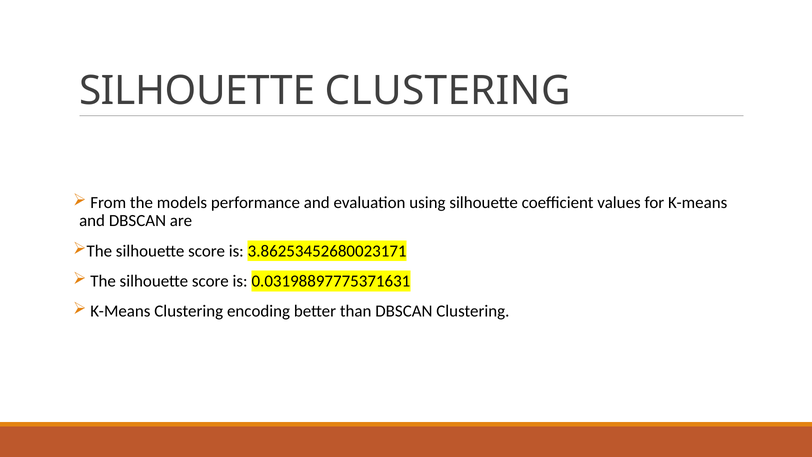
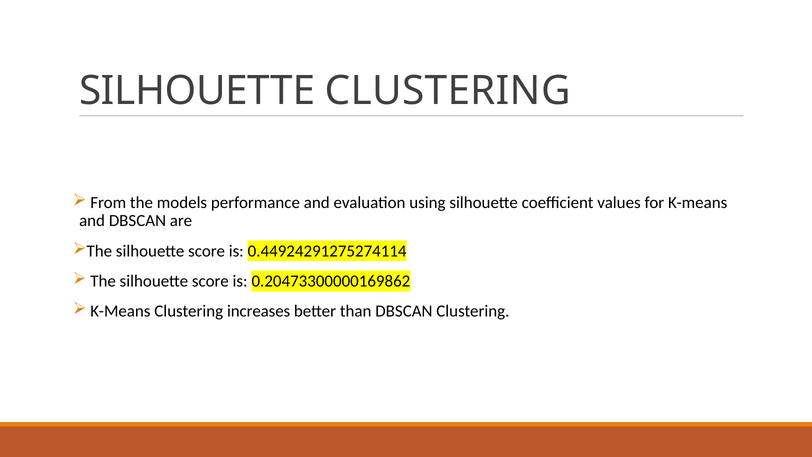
3.86253452680023171: 3.86253452680023171 -> 0.44924291275274114 (327, 251)
0.03198897775371631: 0.03198897775371631 -> 0.20473300000169862 (331, 281)
encoding: encoding -> increases (259, 311)
